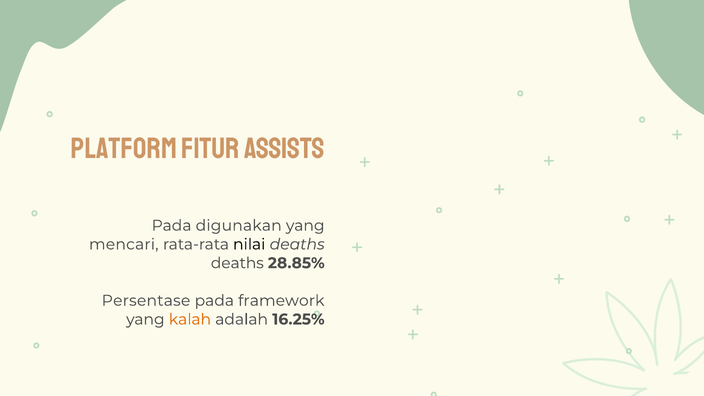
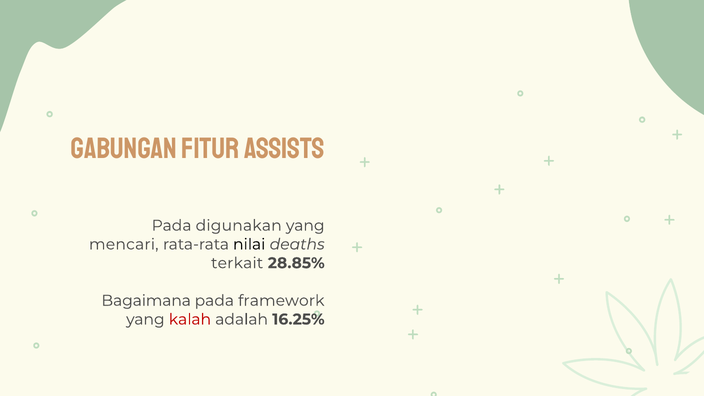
platform: platform -> gabungan (124, 148)
deaths: deaths -> terkait (237, 263)
Persentase: Persentase -> Bagaimana (146, 301)
kalah colour: orange -> red (190, 319)
